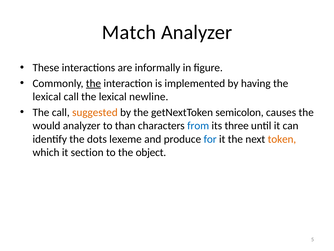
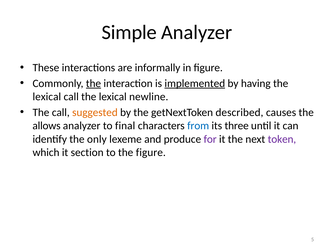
Match: Match -> Simple (129, 32)
implemented underline: none -> present (195, 83)
semicolon: semicolon -> described (239, 112)
would: would -> allows (47, 125)
than: than -> final (125, 125)
dots: dots -> only (97, 139)
for colour: blue -> purple (210, 139)
token colour: orange -> purple (282, 139)
the object: object -> figure (151, 152)
